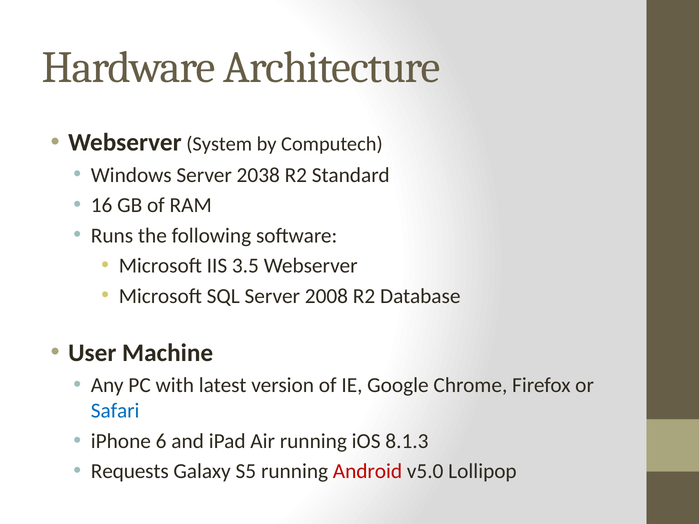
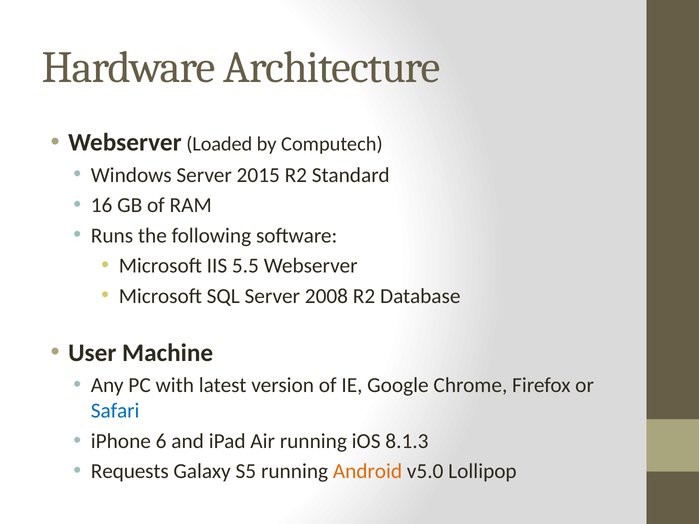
System: System -> Loaded (219, 144)
2038: 2038 -> 2015 (258, 175)
3.5: 3.5 -> 5.5 (245, 266)
Android colour: red -> orange (367, 472)
